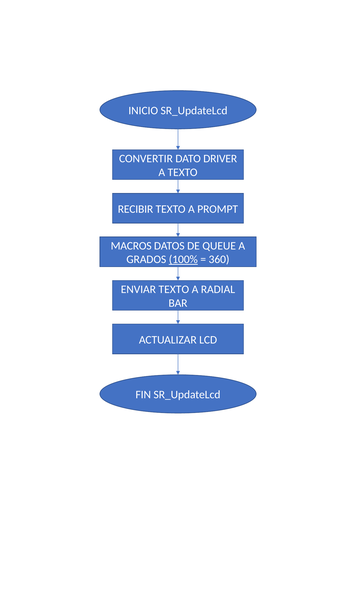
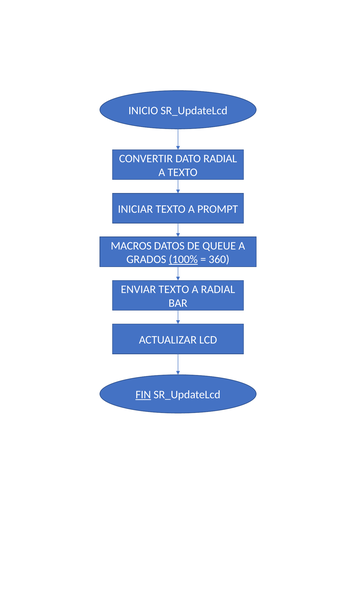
DATO DRIVER: DRIVER -> RADIAL (220, 159)
RECIBIR: RECIBIR -> INICIAR (135, 209)
FIN underline: none -> present (143, 395)
